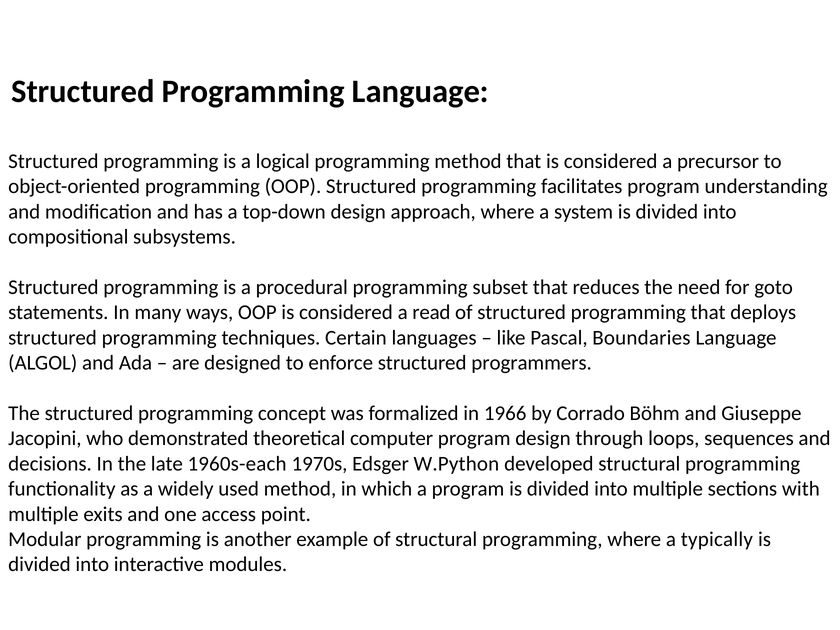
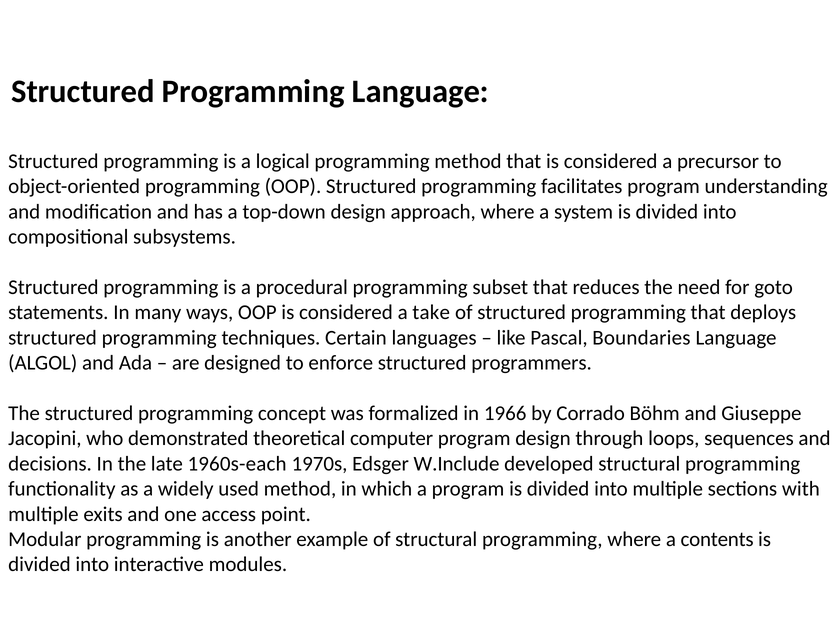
read: read -> take (431, 313)
W.Python: W.Python -> W.Include (457, 464)
typically: typically -> contents (717, 539)
